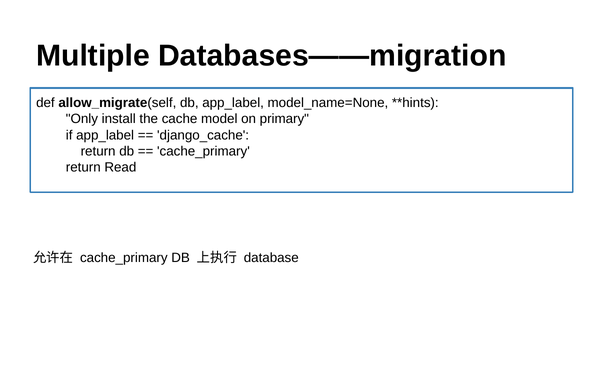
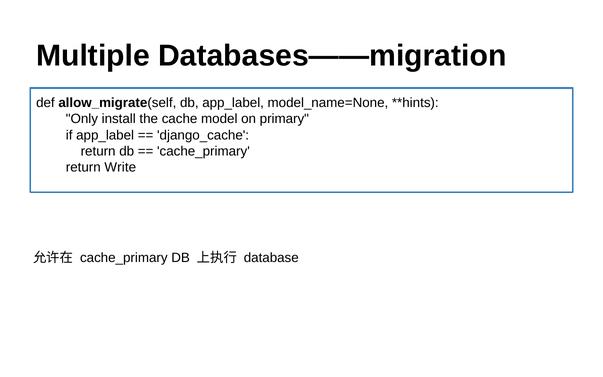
Read: Read -> Write (120, 167)
